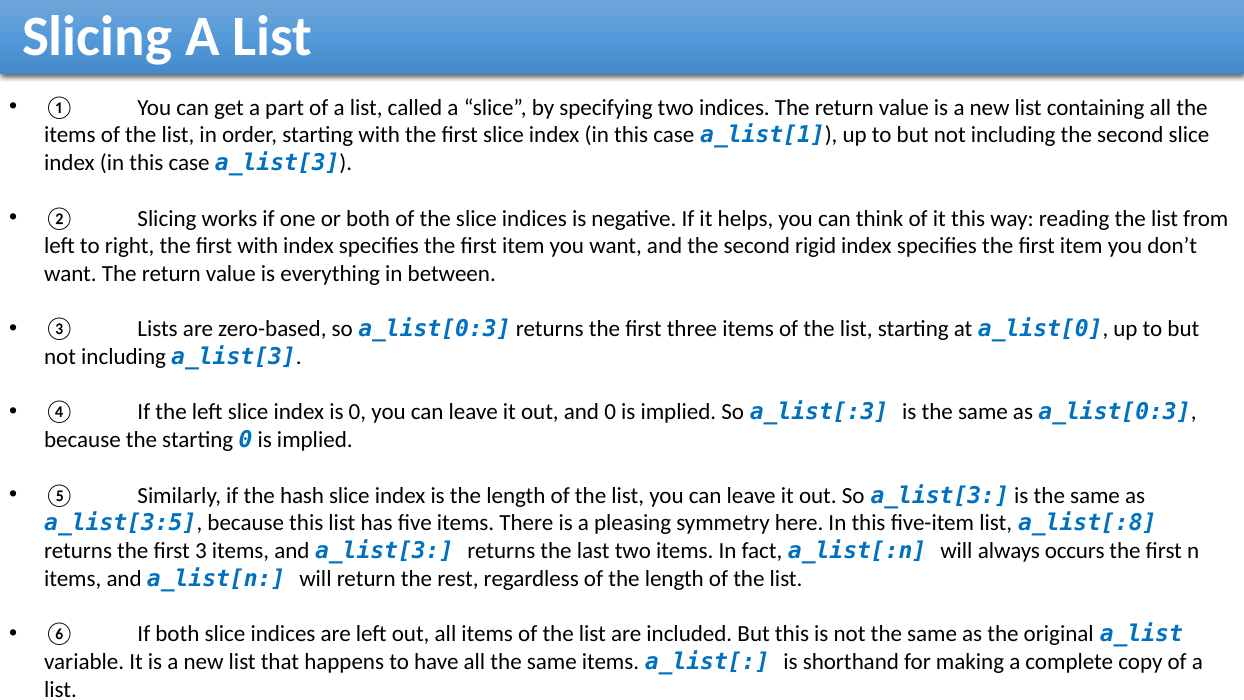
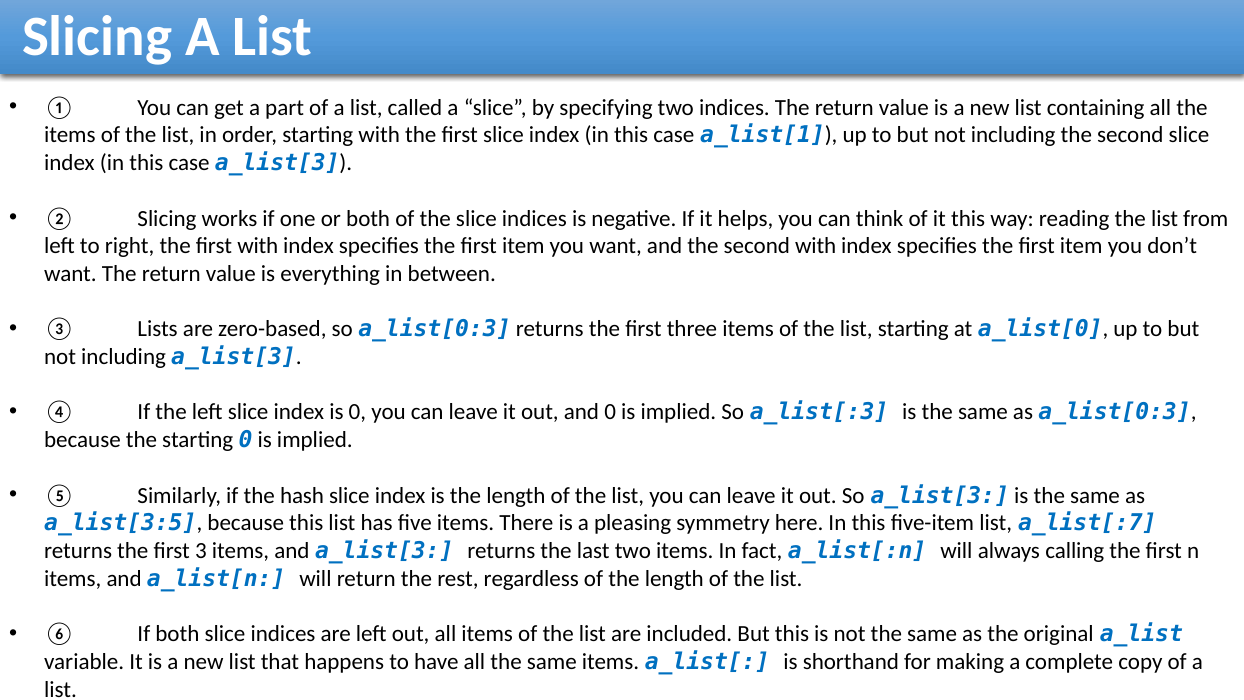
second rigid: rigid -> with (816, 246)
a_list[:8: a_list[:8 -> a_list[:7 (1087, 523)
occurs: occurs -> calling (1075, 551)
